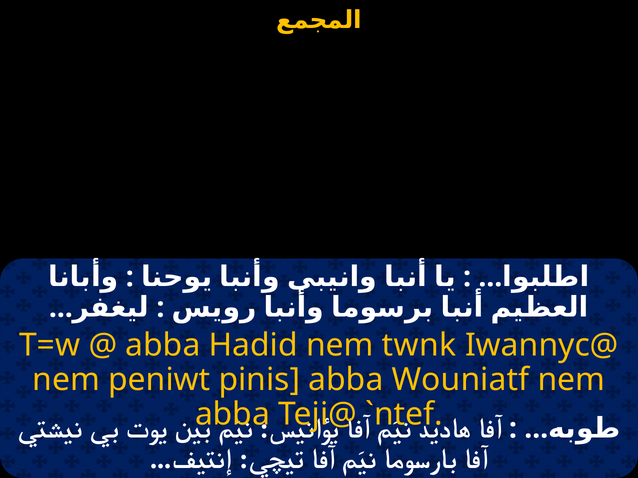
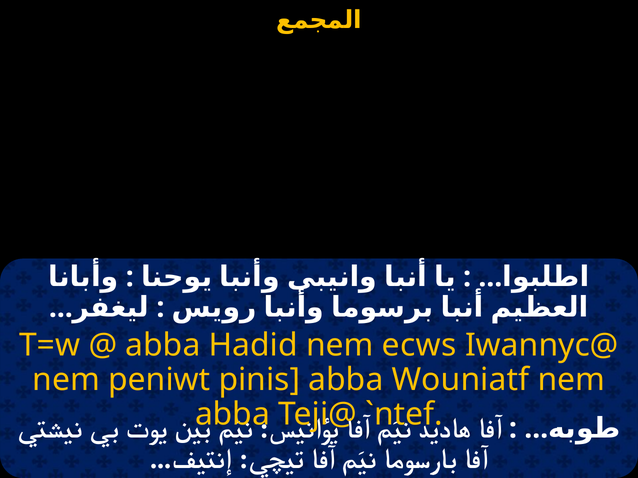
twnk: twnk -> ecws (419, 346)
